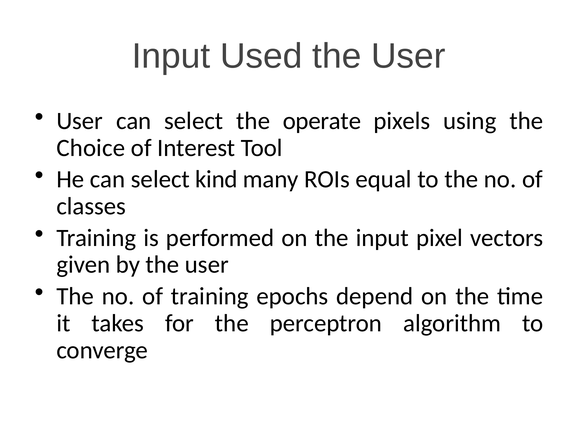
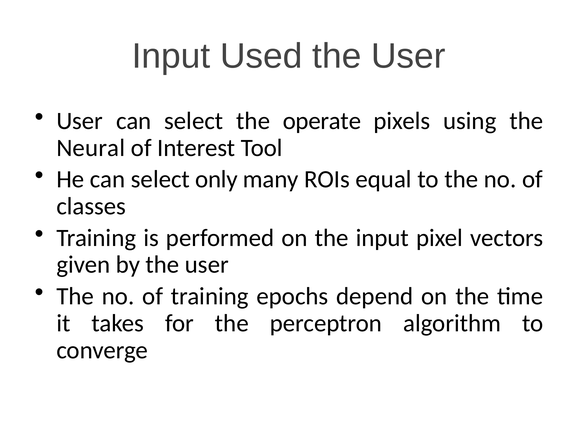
Choice: Choice -> Neural (91, 148)
kind: kind -> only (216, 179)
